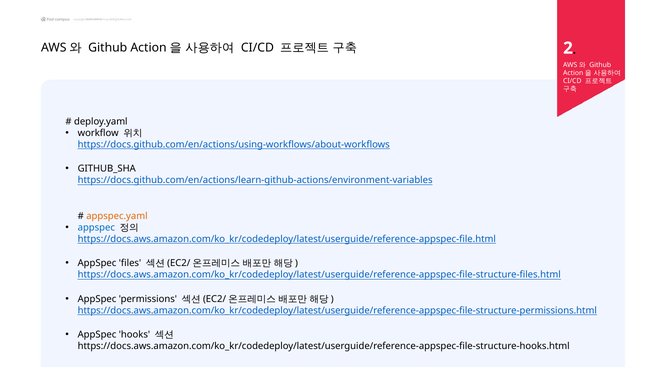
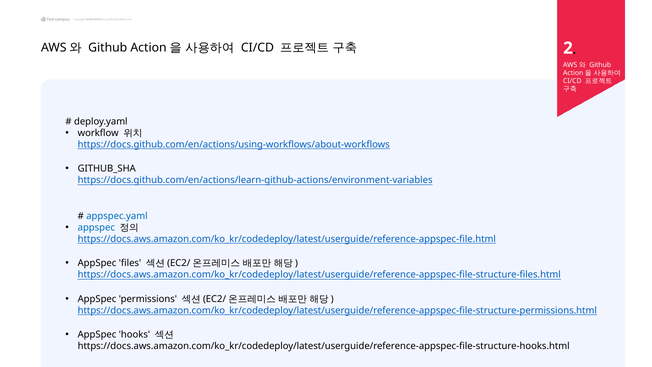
appspec.yaml colour: orange -> blue (117, 216)
